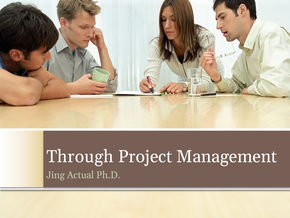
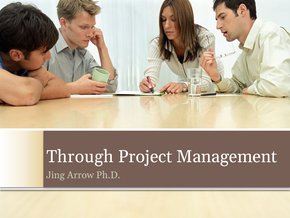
Actual: Actual -> Arrow (81, 175)
